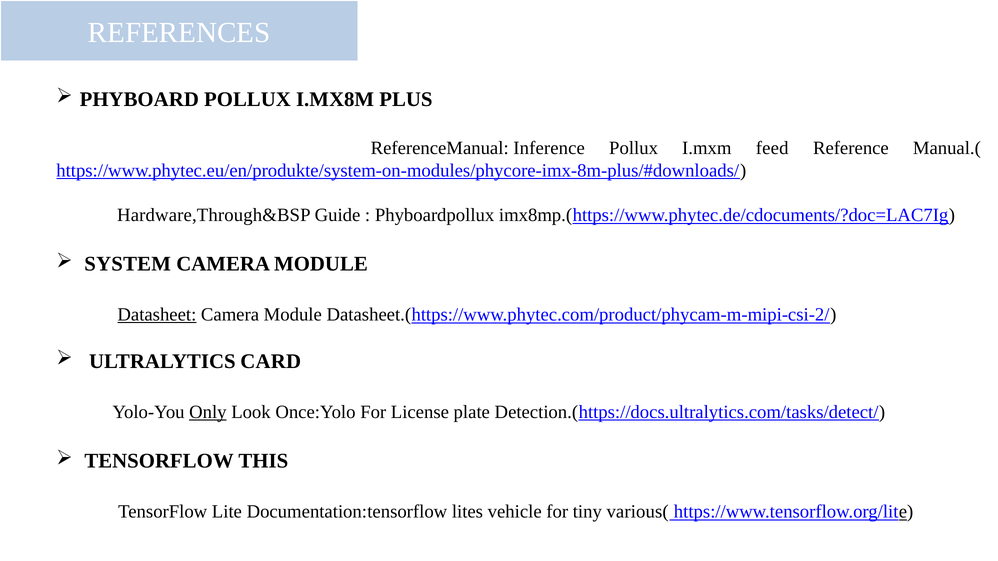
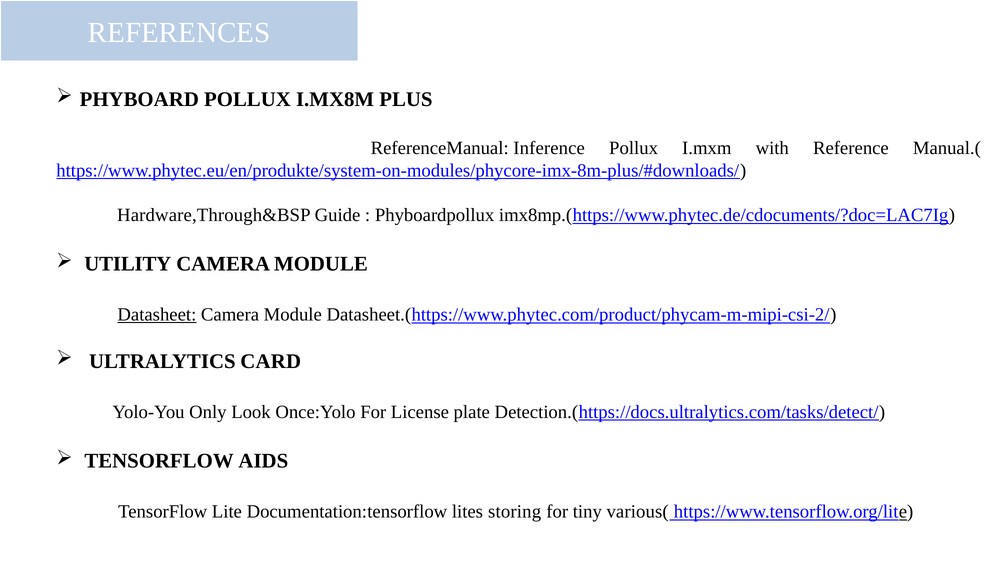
feed: feed -> with (772, 148)
SYSTEM: SYSTEM -> UTILITY (128, 264)
Only underline: present -> none (208, 412)
THIS: THIS -> AIDS (263, 461)
vehicle: vehicle -> storing (515, 512)
